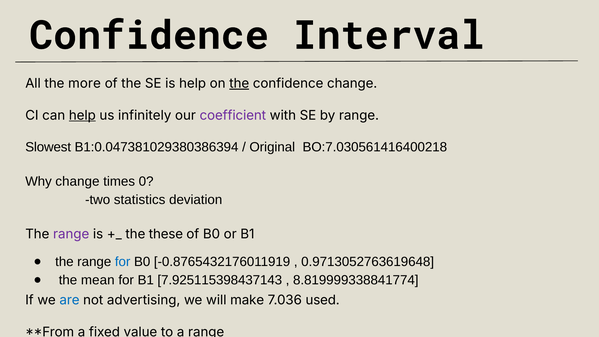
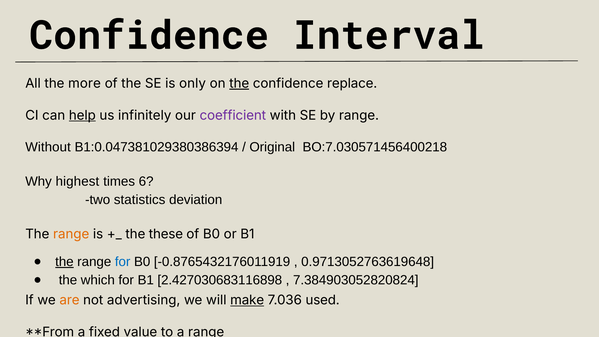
is help: help -> only (193, 83)
confidence change: change -> replace (352, 83)
Slowest: Slowest -> Without (48, 147)
BO:7.030561416400218: BO:7.030561416400218 -> BO:7.030571456400218 (375, 147)
Why change: change -> highest (77, 182)
0: 0 -> 6 (146, 182)
range colour: purple -> orange (71, 234)
the underline: none -> present (64, 262)
mean: mean -> which (98, 280)
7.925115398437143: 7.925115398437143 -> 2.427030683116898 (220, 280)
8.819999338841774: 8.819999338841774 -> 7.384903052820824 (356, 280)
are colour: blue -> orange (69, 300)
make underline: none -> present (247, 300)
